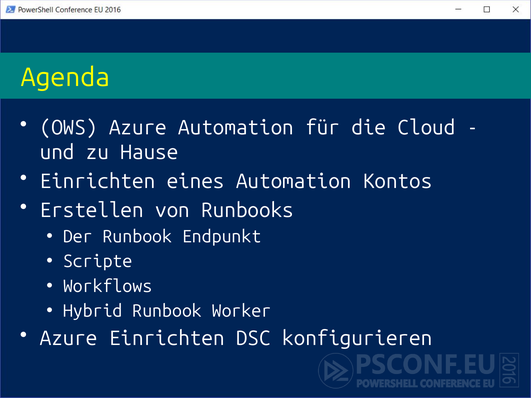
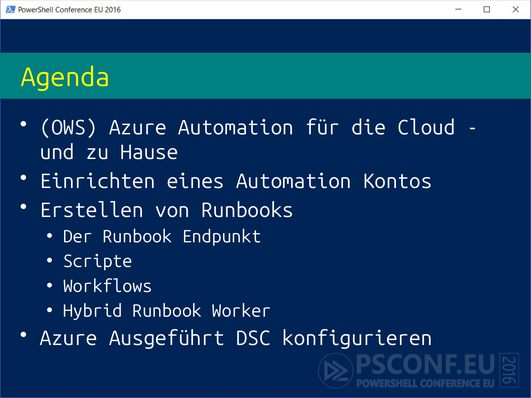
Azure Einrichten: Einrichten -> Ausgeführt (167, 339)
